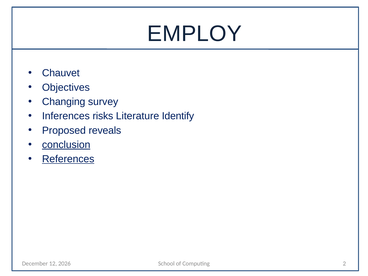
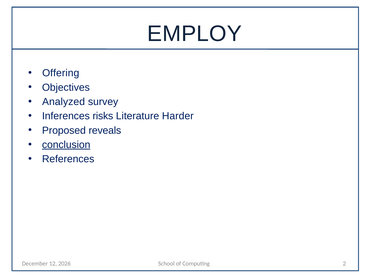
Chauvet: Chauvet -> Offering (61, 73)
Changing: Changing -> Analyzed (64, 102)
Identify: Identify -> Harder (178, 116)
References underline: present -> none (68, 159)
